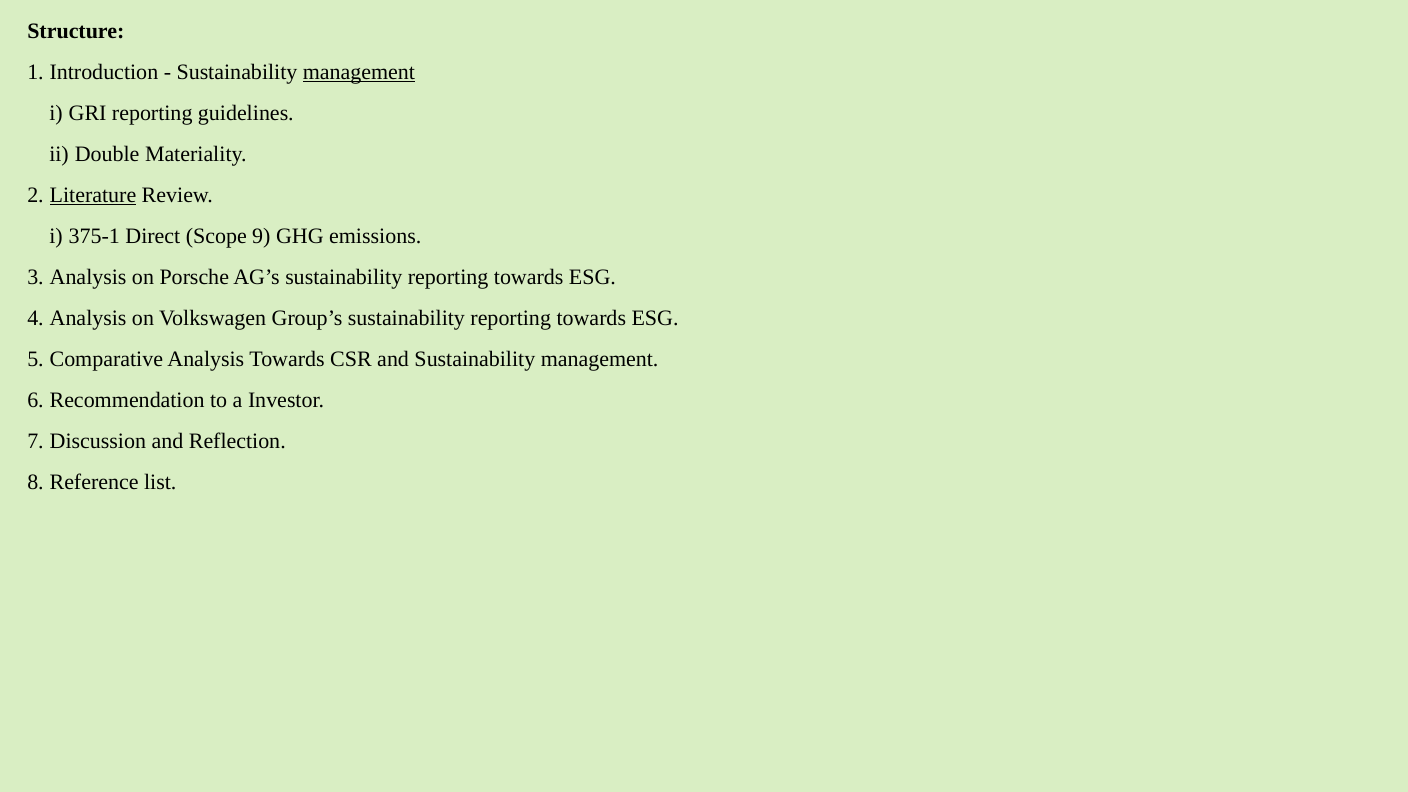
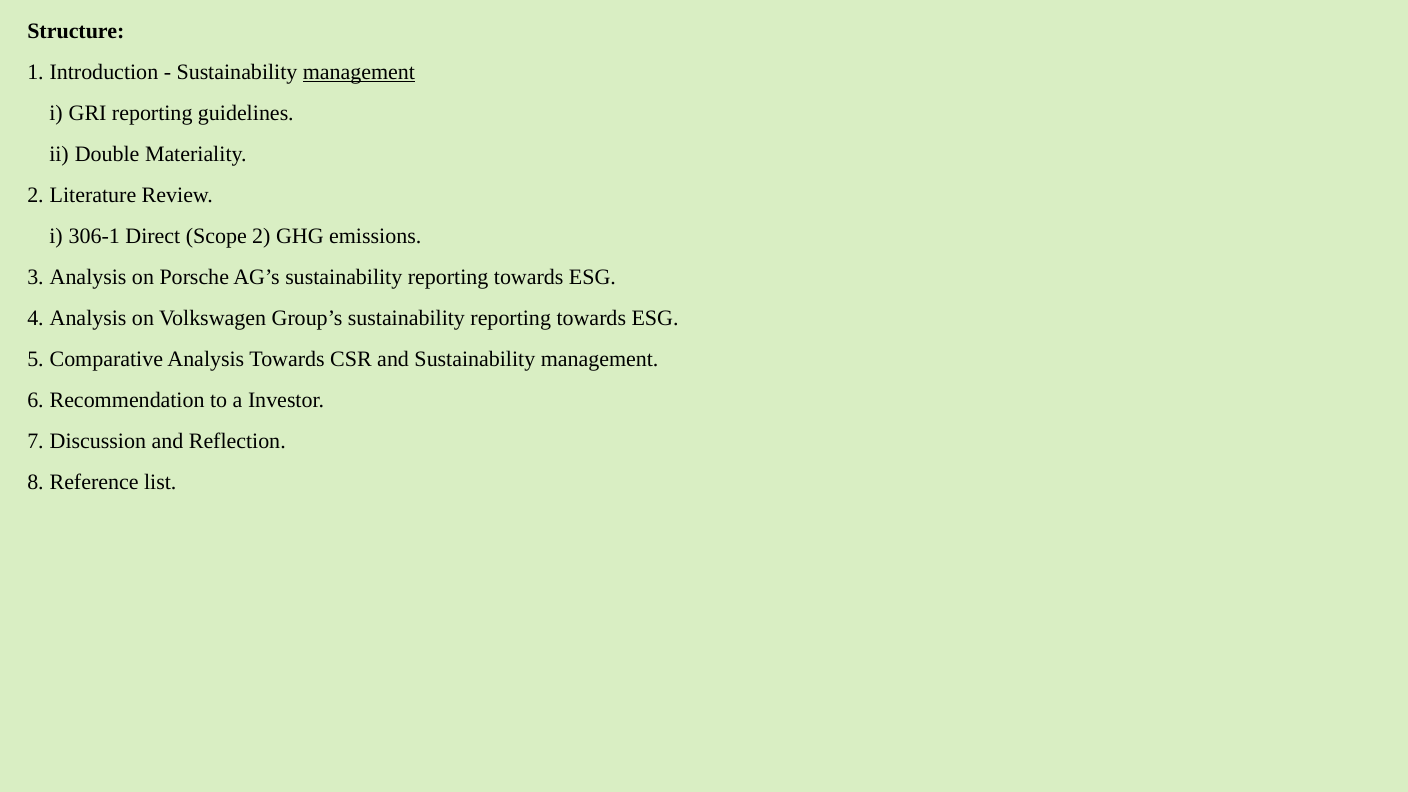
Literature underline: present -> none (93, 195)
375-1: 375-1 -> 306-1 (94, 236)
Scope 9: 9 -> 2 (261, 236)
